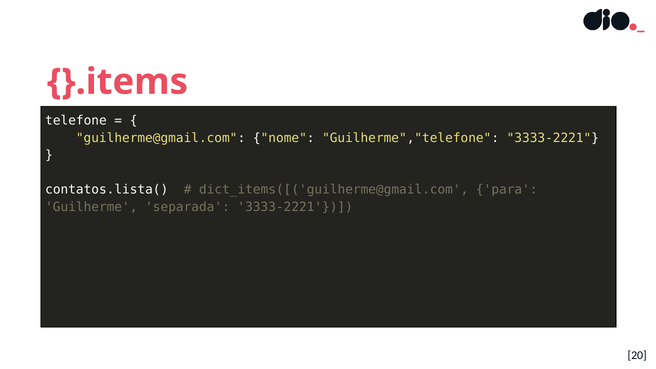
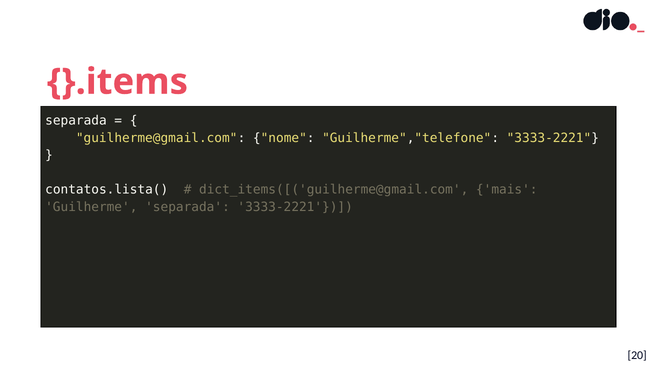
telefone: telefone -> separada (76, 121)
para: para -> mais (507, 190)
